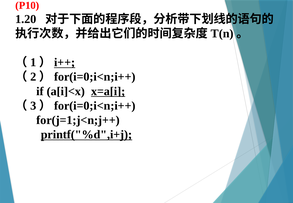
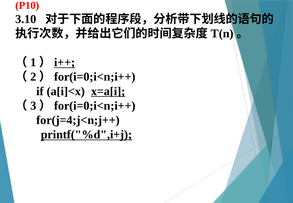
1.20: 1.20 -> 3.10 (26, 19)
for(j=1;j<n;j++: for(j=1;j<n;j++ -> for(j=4;j<n;j++ (78, 120)
